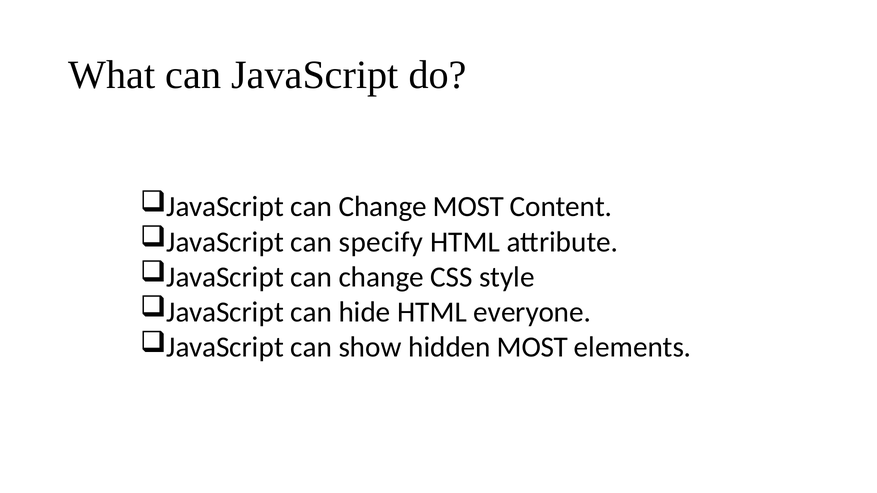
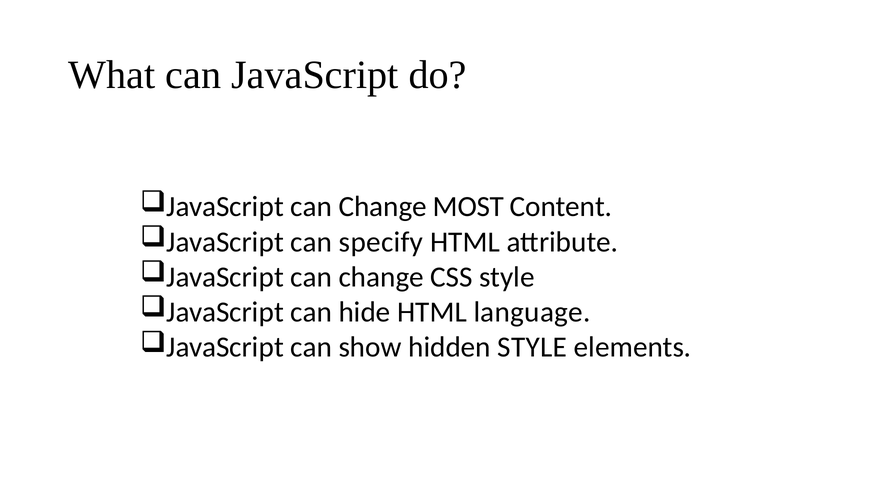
everyone: everyone -> language (532, 312)
hidden MOST: MOST -> STYLE (532, 347)
